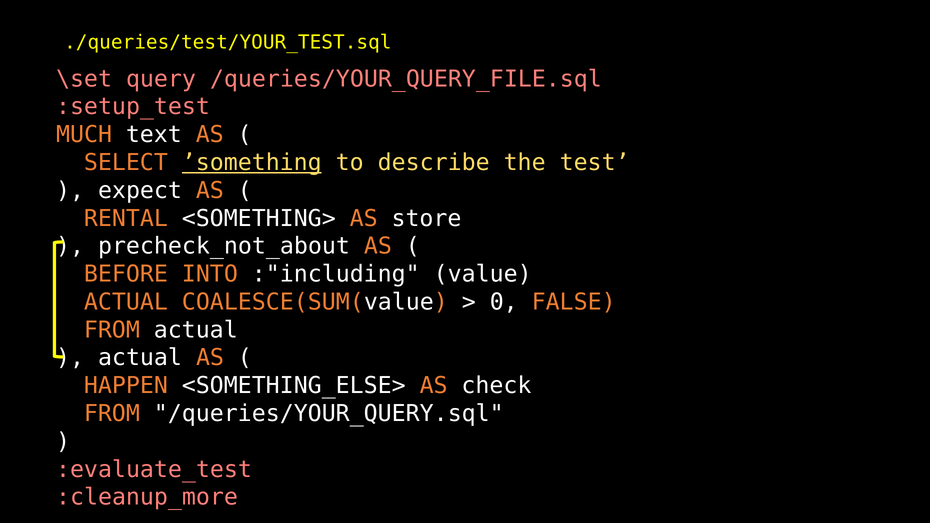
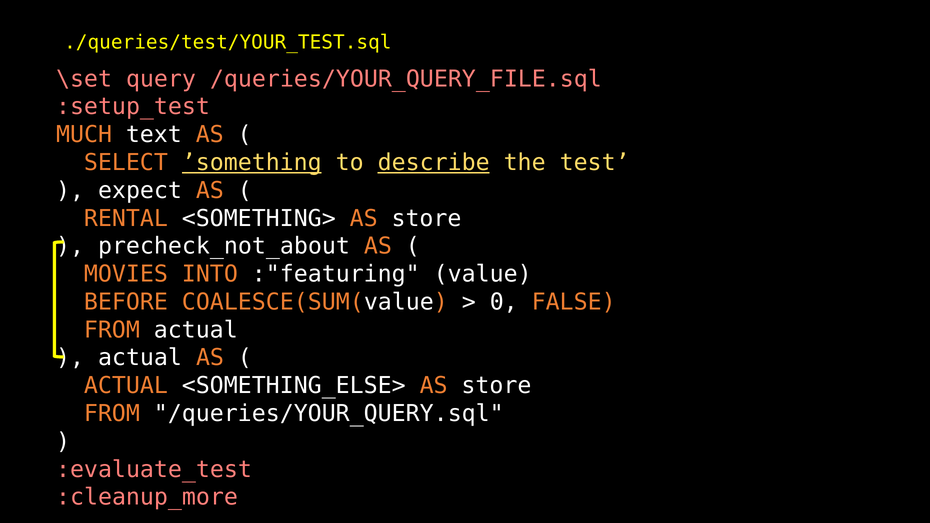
describe underline: none -> present (434, 163)
BEFORE: BEFORE -> MOVIES (126, 274)
:"including: :"including -> :"featuring (336, 274)
ACTUAL: ACTUAL -> BEFORE (126, 302)
HAPPEN: HAPPEN -> ACTUAL (126, 386)
<SOMETHING_ELSE> AS check: check -> store (496, 386)
